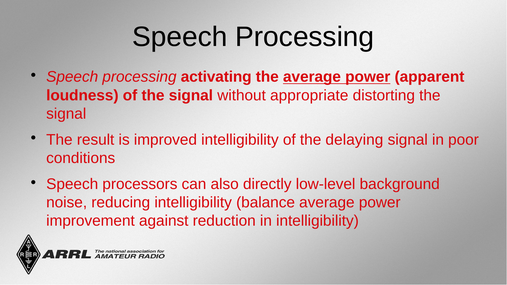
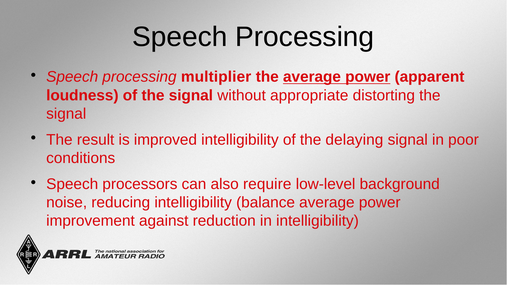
activating: activating -> multiplier (216, 77)
directly: directly -> require (267, 184)
